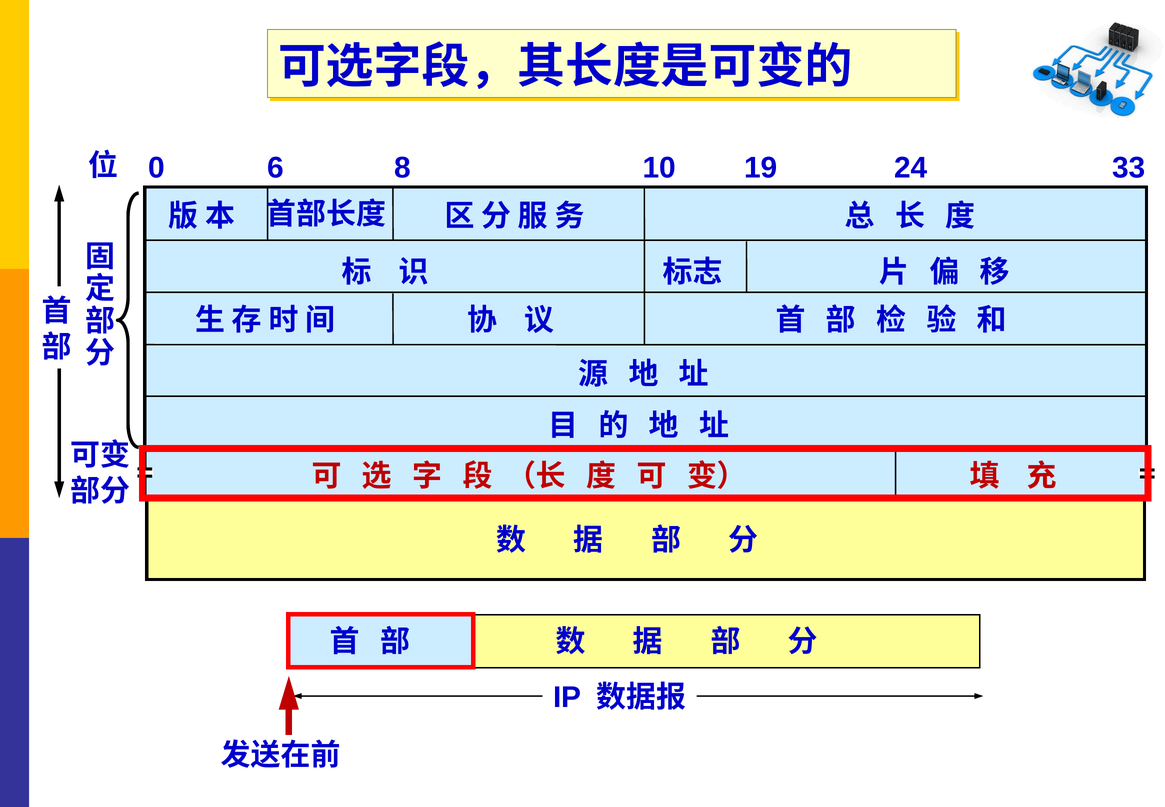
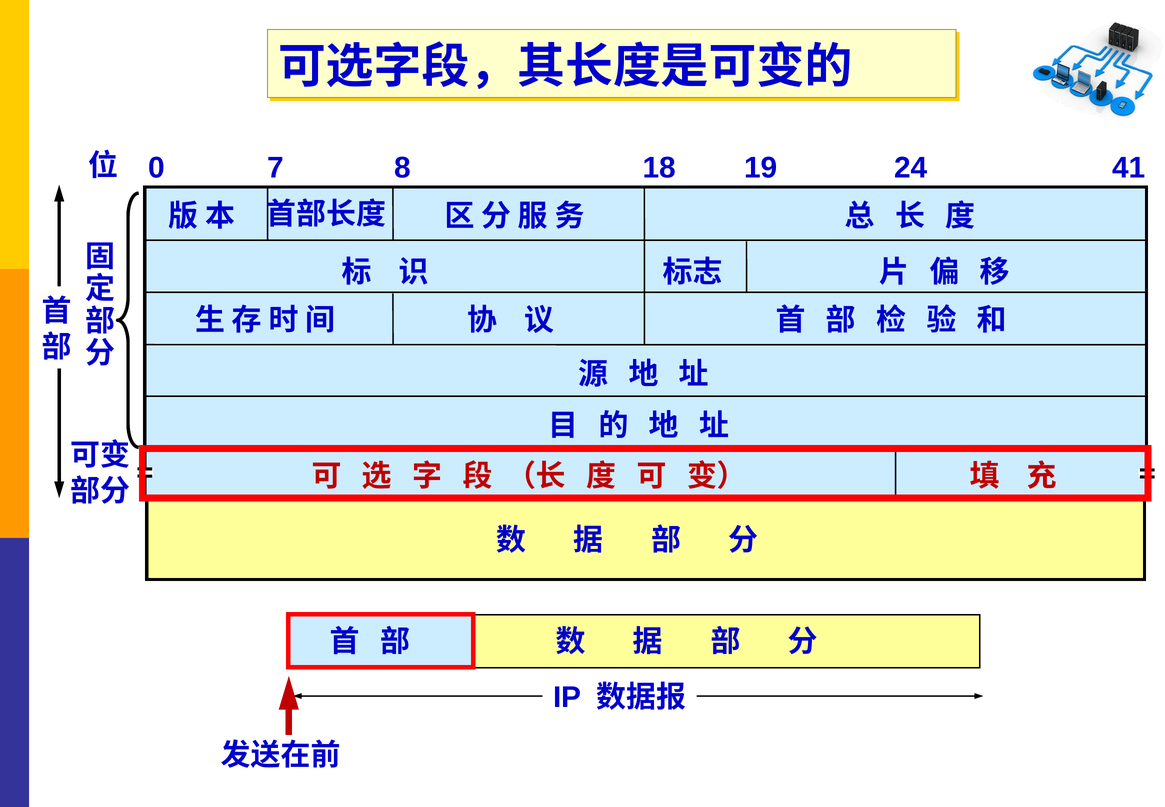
6: 6 -> 7 (276, 168)
10: 10 -> 18 (659, 168)
33: 33 -> 41 (1129, 168)
